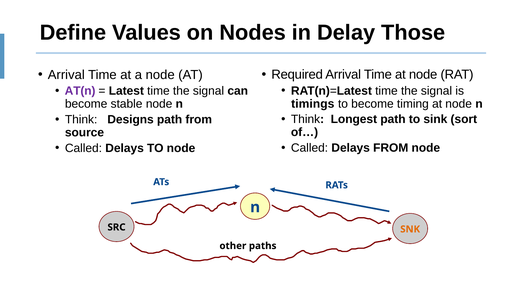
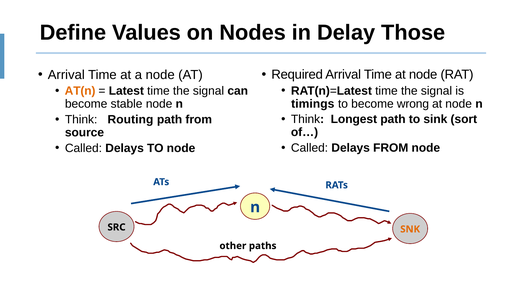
AT(n colour: purple -> orange (80, 91)
timing: timing -> wrong (413, 104)
Designs: Designs -> Routing (130, 119)
